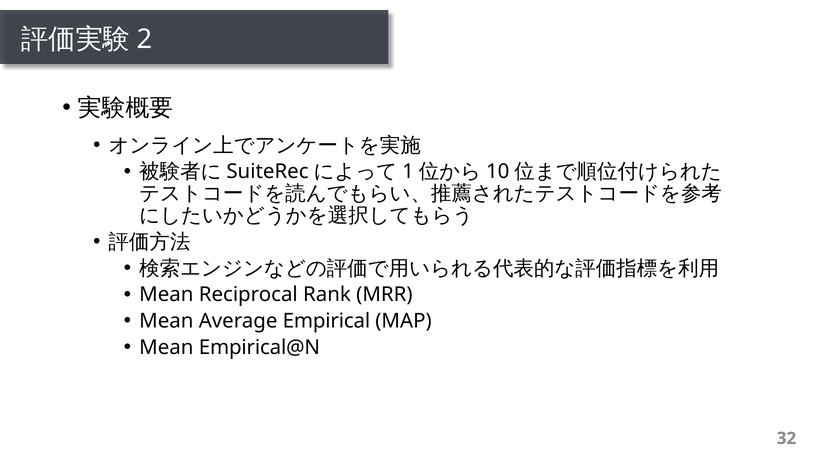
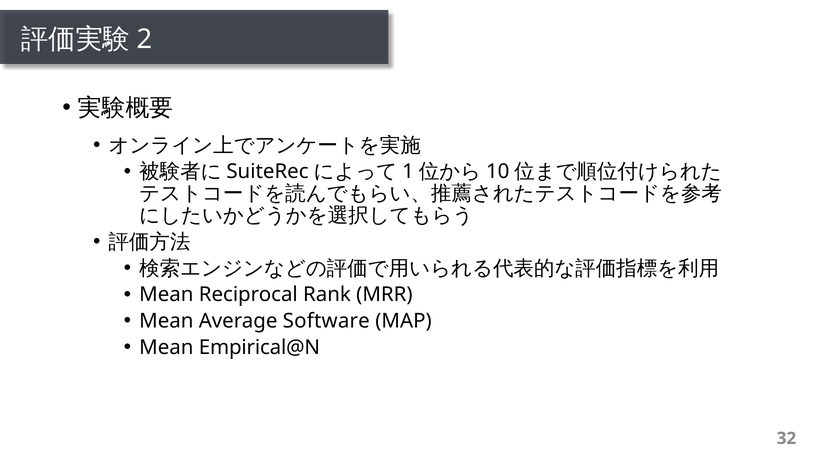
Empirical: Empirical -> Software (326, 321)
